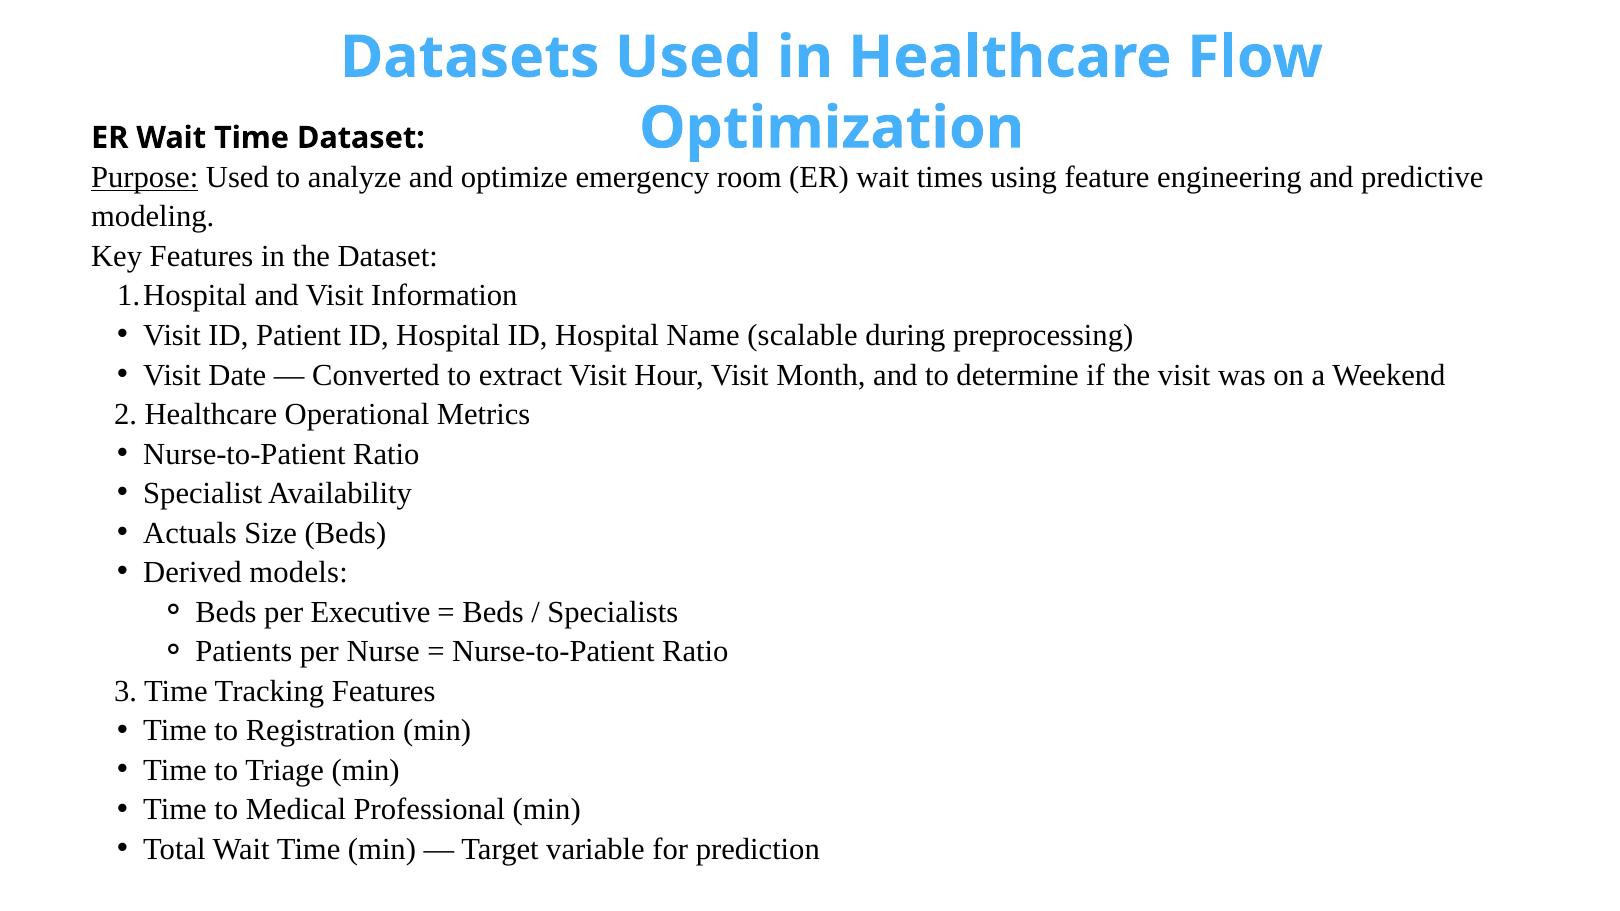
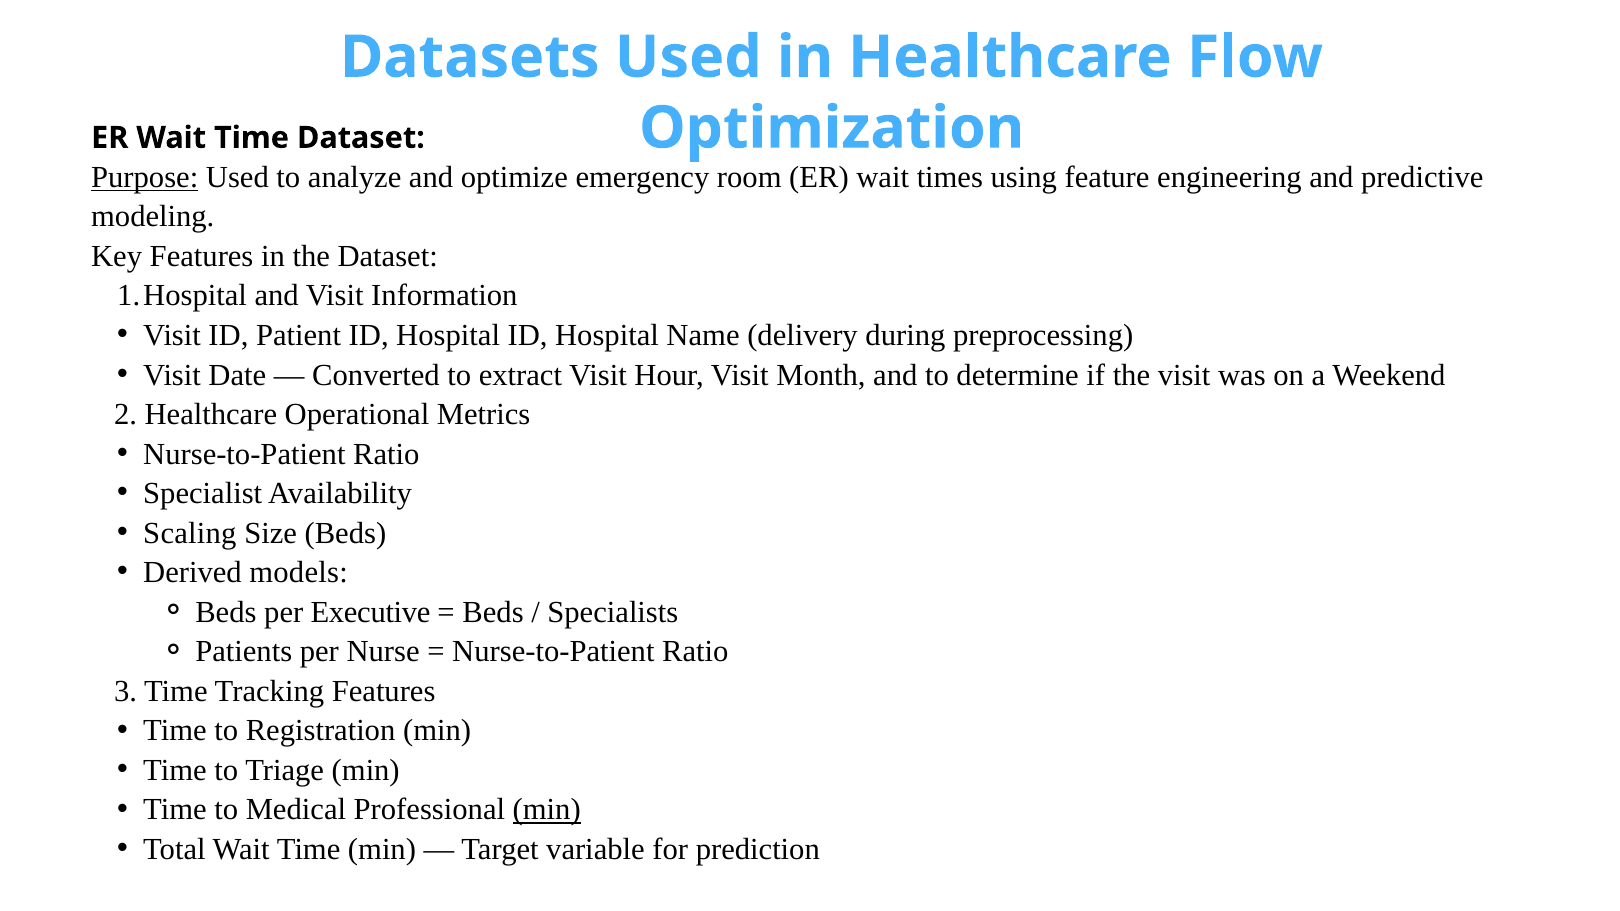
scalable: scalable -> delivery (803, 335)
Actuals: Actuals -> Scaling (190, 533)
min underline: none -> present (547, 810)
